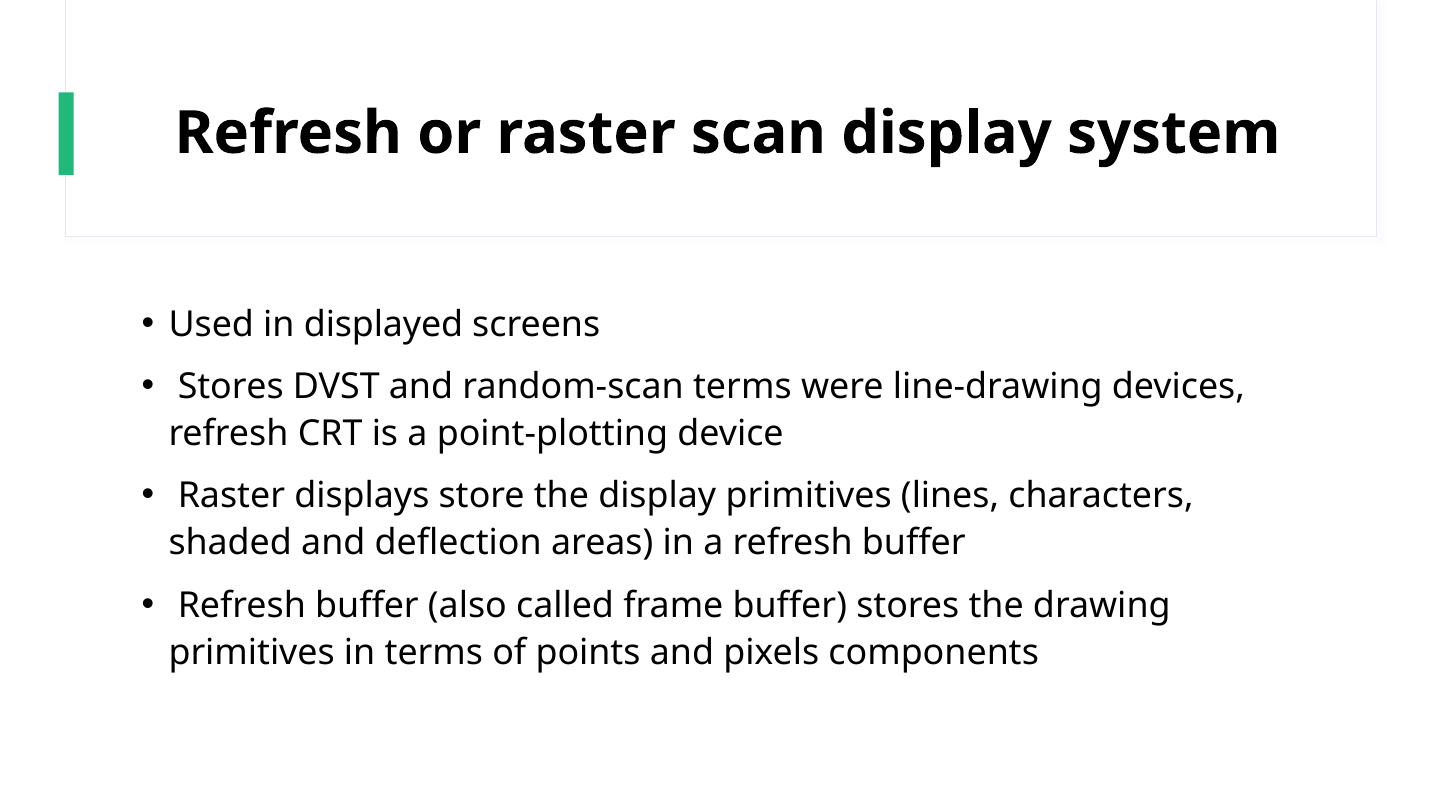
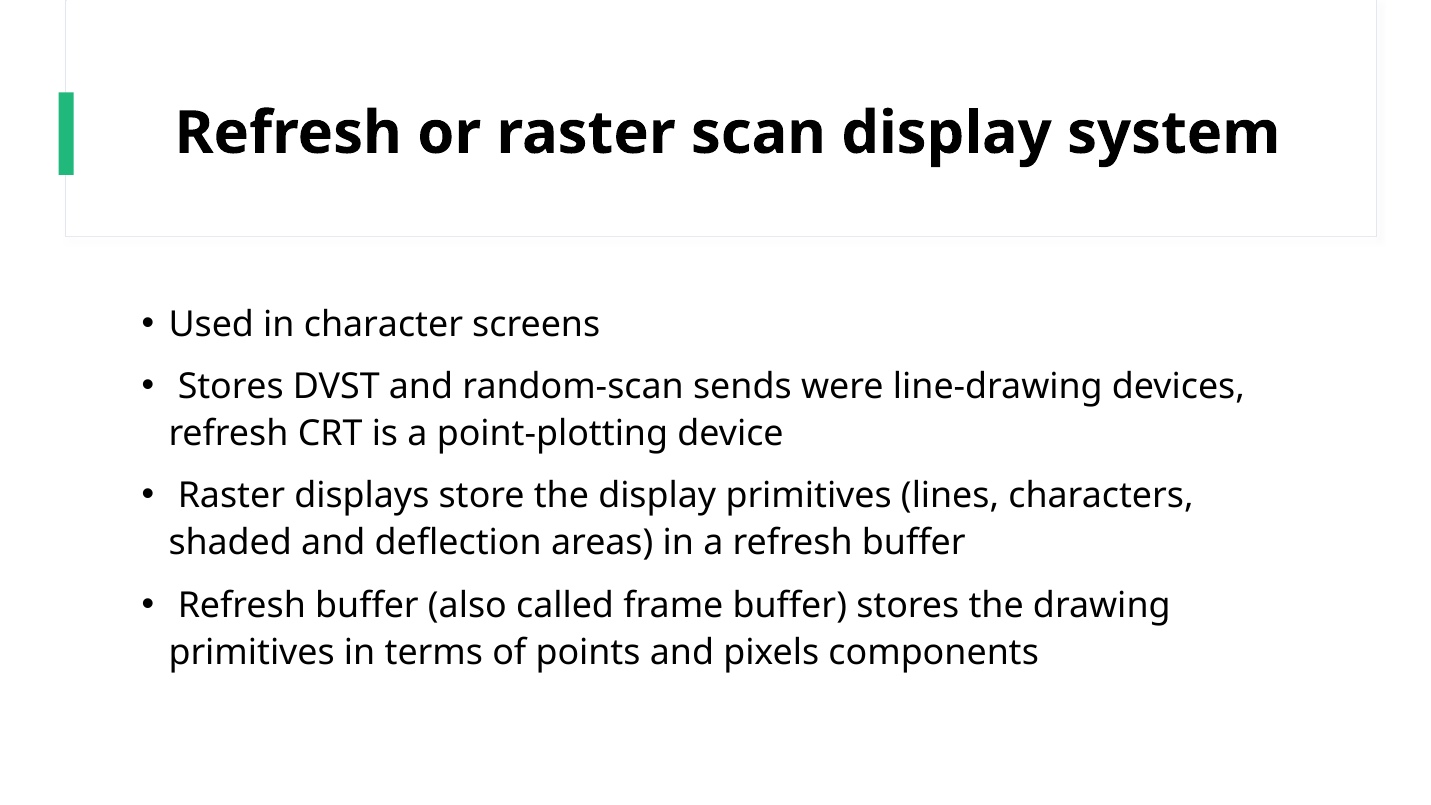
displayed: displayed -> character (383, 324)
random-scan terms: terms -> sends (742, 387)
